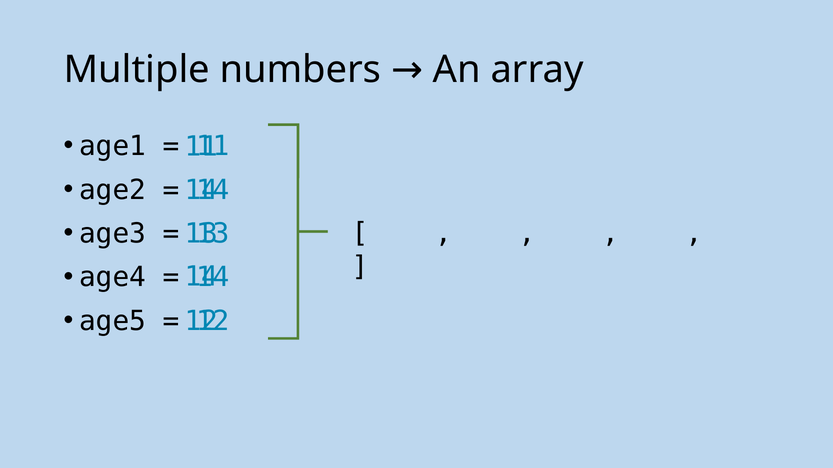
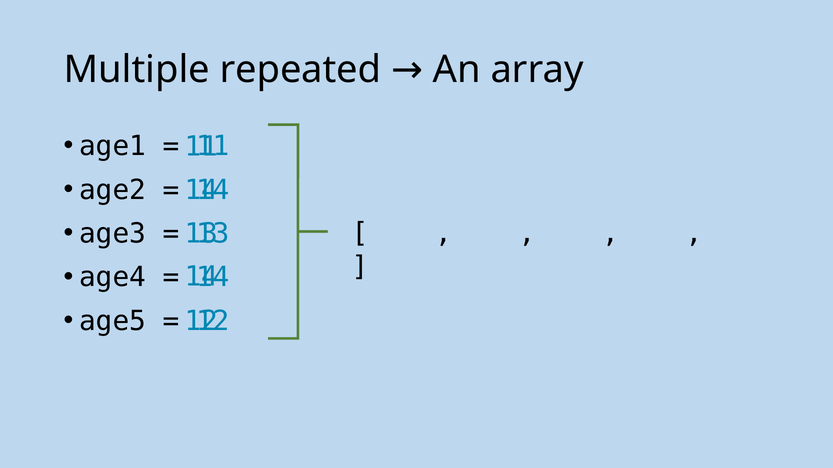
numbers: numbers -> repeated (300, 70)
